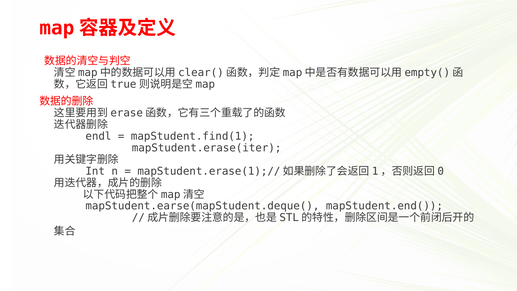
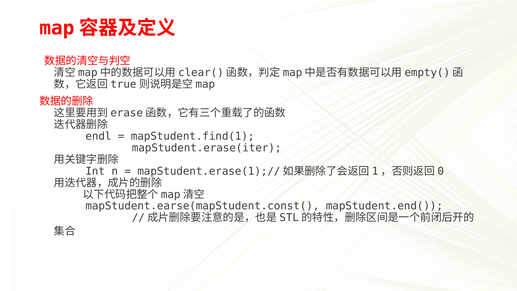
mapStudent.earse(mapStudent.deque(: mapStudent.earse(mapStudent.deque( -> mapStudent.earse(mapStudent.const( (202, 206)
